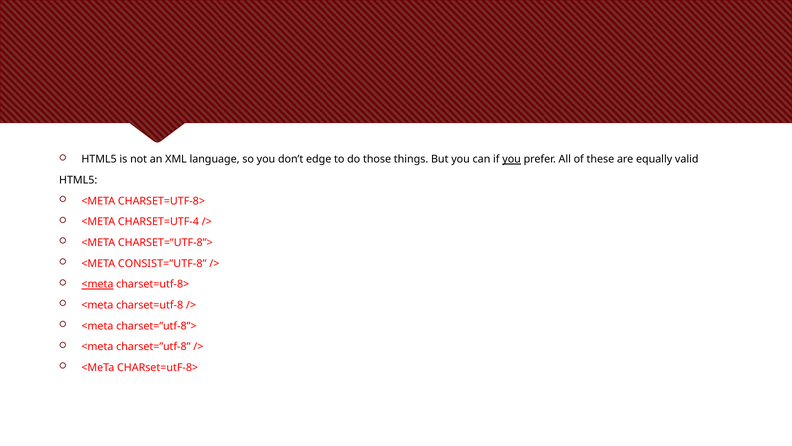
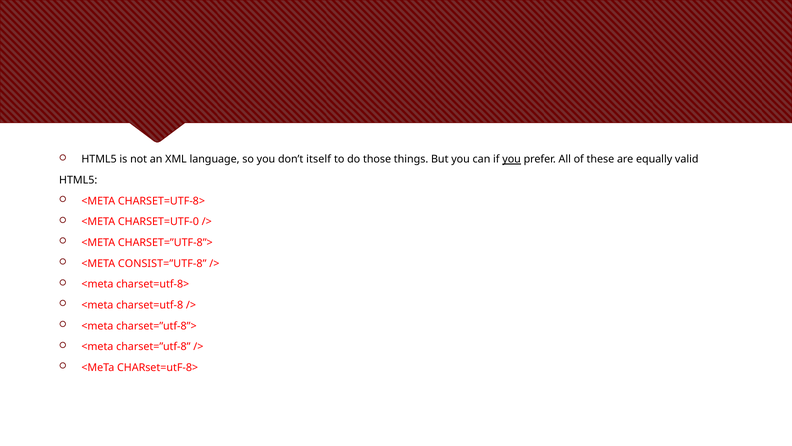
edge: edge -> itself (319, 159)
CHARSET=UTF-4: CHARSET=UTF-4 -> CHARSET=UTF-0 (158, 222)
<meta underline: present -> none (97, 284)
